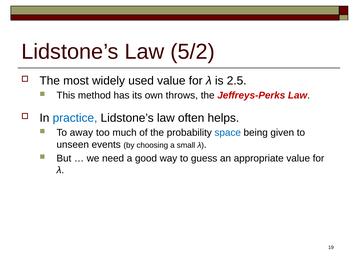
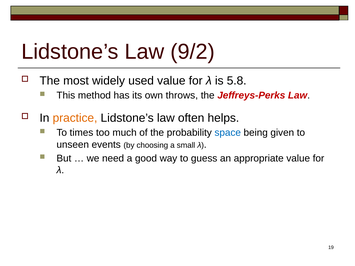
5/2: 5/2 -> 9/2 (193, 52)
2.5: 2.5 -> 5.8 (237, 81)
practice colour: blue -> orange (75, 118)
away: away -> times (81, 133)
